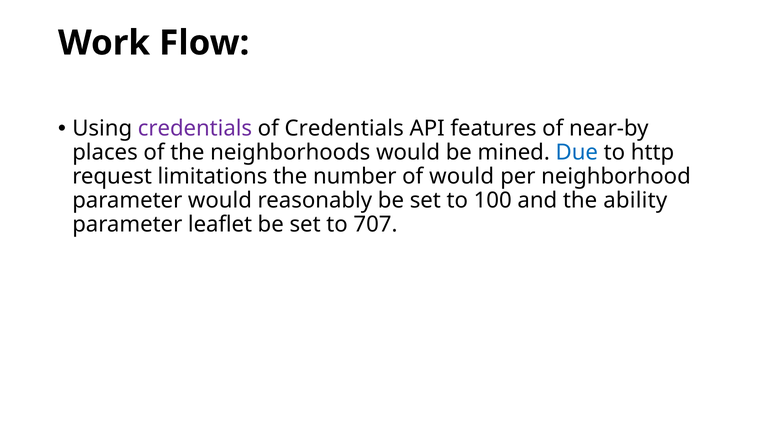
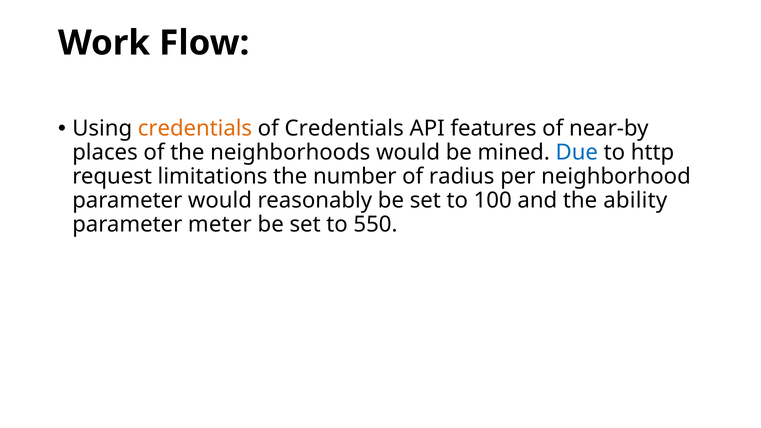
credentials colour: purple -> orange (195, 129)
of would: would -> radius (462, 177)
leaflet: leaflet -> meter (220, 225)
707: 707 -> 550 (375, 225)
